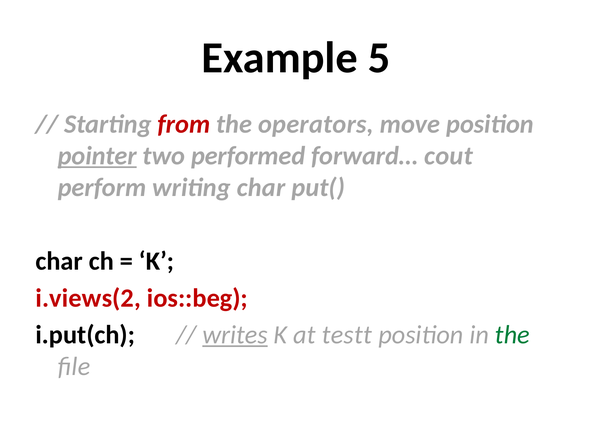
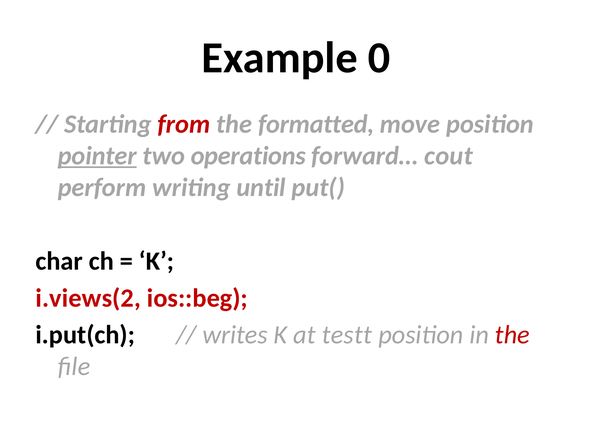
5: 5 -> 0 (379, 58)
operators: operators -> formatted (316, 124)
performed: performed -> operations (248, 156)
writing char: char -> until (261, 187)
writes underline: present -> none (235, 335)
the colour: green -> red (512, 335)
